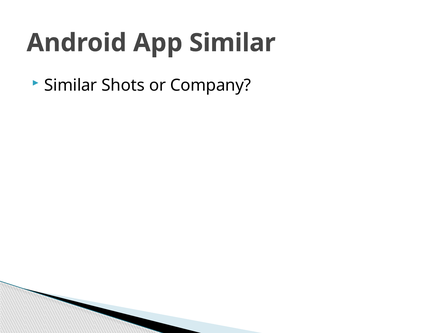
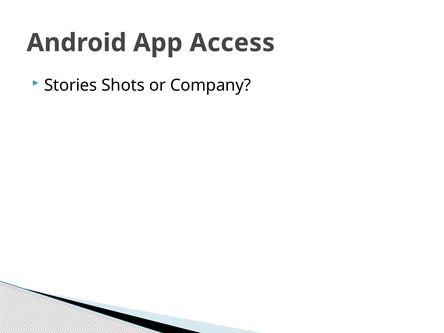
App Similar: Similar -> Access (232, 43)
Similar: Similar -> Stories (71, 85)
